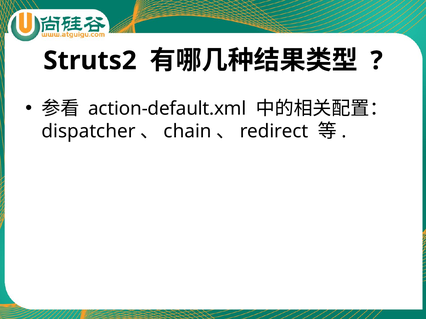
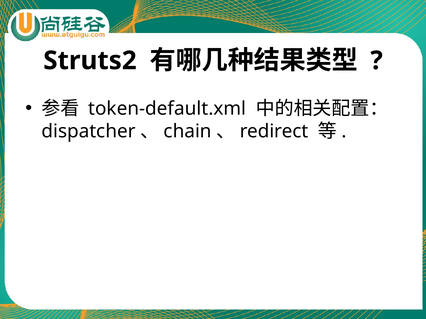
action-default.xml: action-default.xml -> token-default.xml (167, 109)
